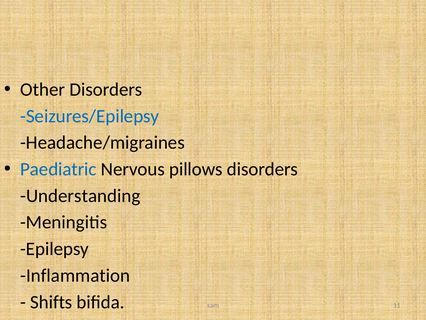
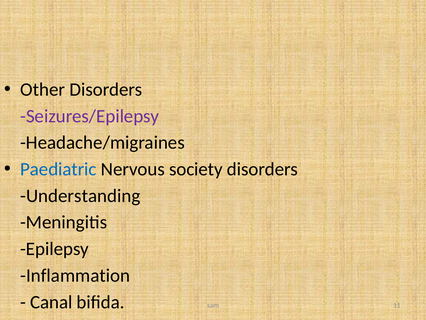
Seizures/Epilepsy colour: blue -> purple (90, 116)
pillows: pillows -> society (196, 169)
Shifts: Shifts -> Canal (51, 302)
